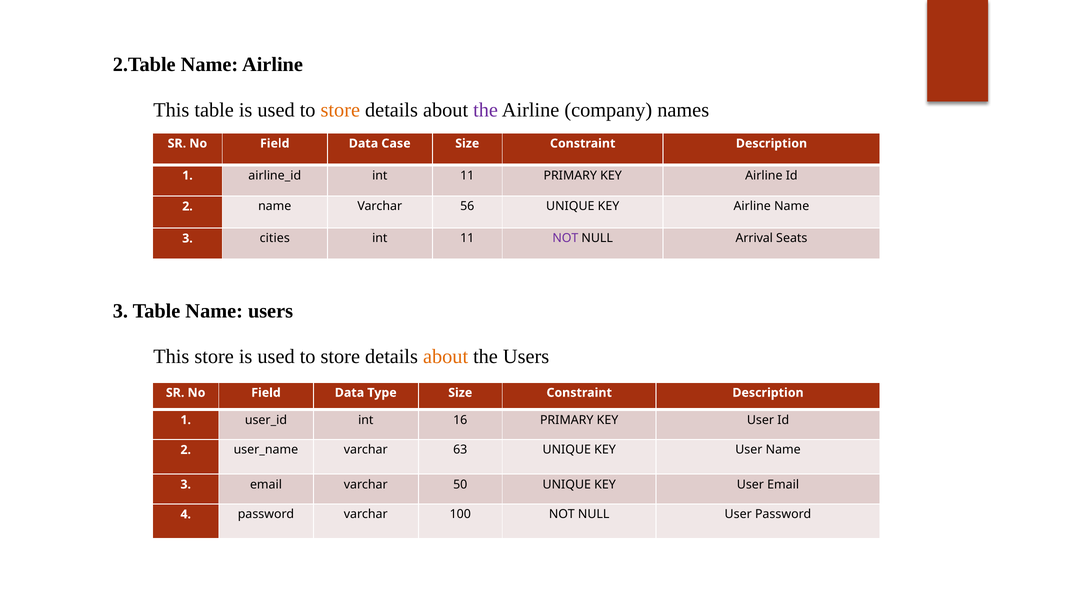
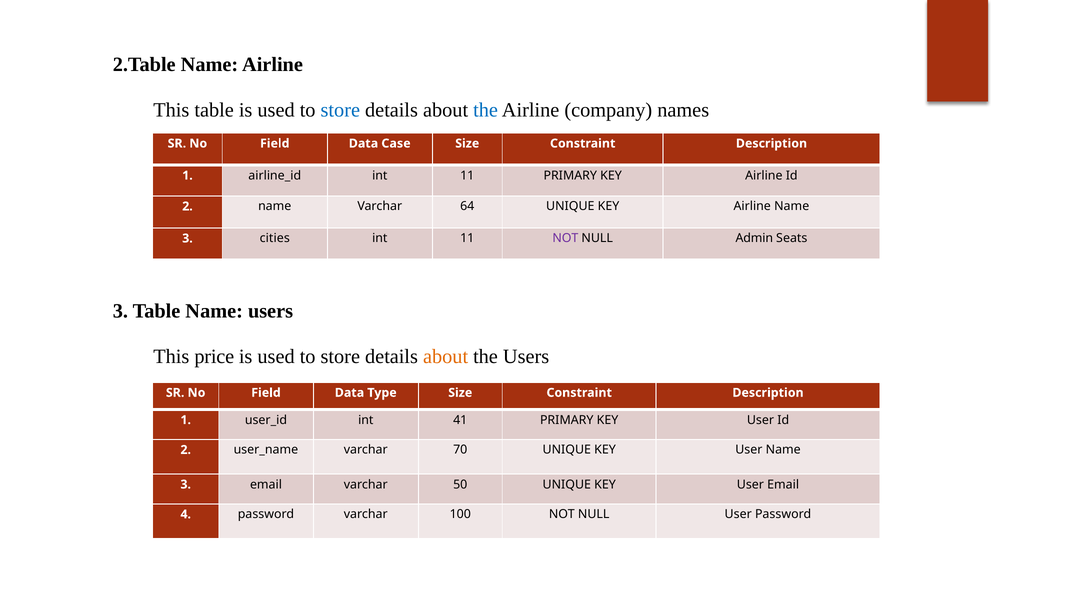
store colour: orange -> blue (340, 110)
the colour: purple -> blue (486, 110)
56: 56 -> 64 (467, 206)
Arrival: Arrival -> Admin (754, 238)
This store: store -> price (214, 357)
16: 16 -> 41 (460, 420)
63: 63 -> 70 (460, 450)
